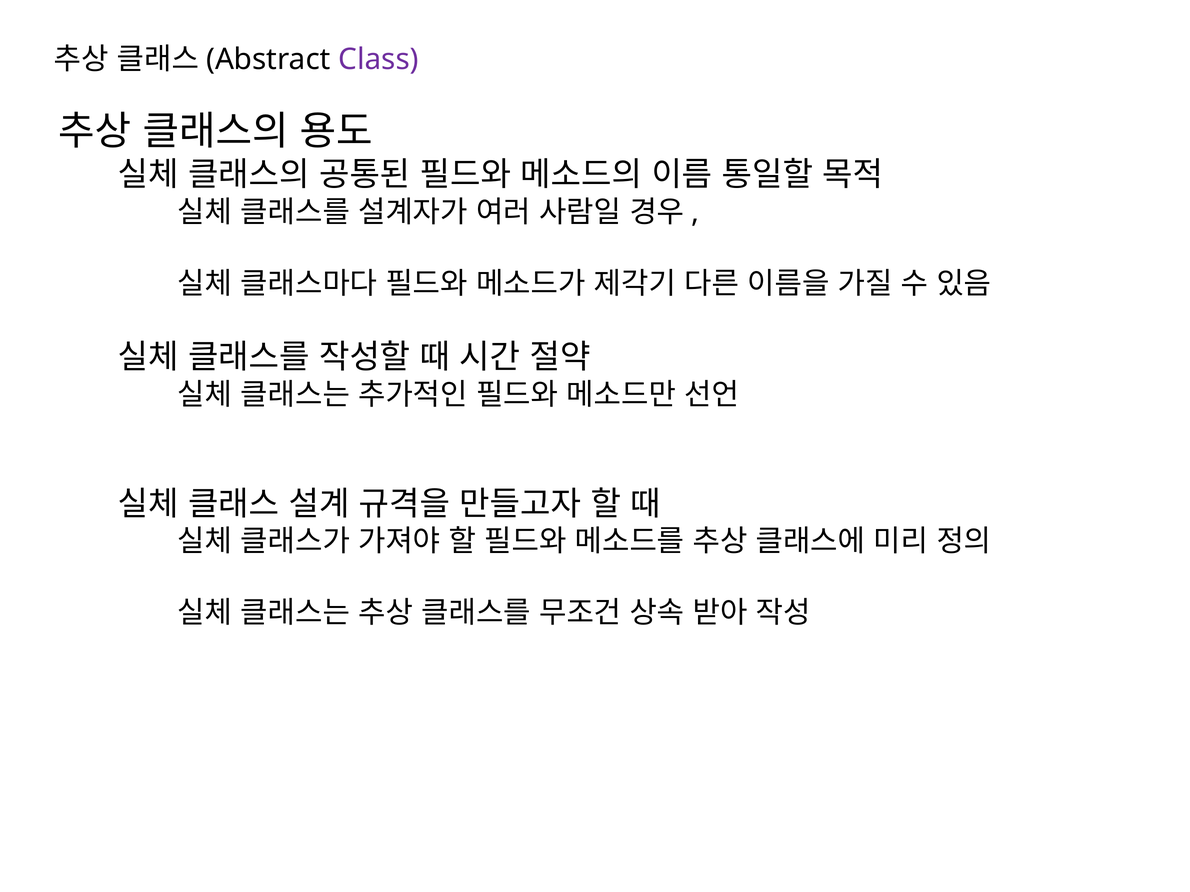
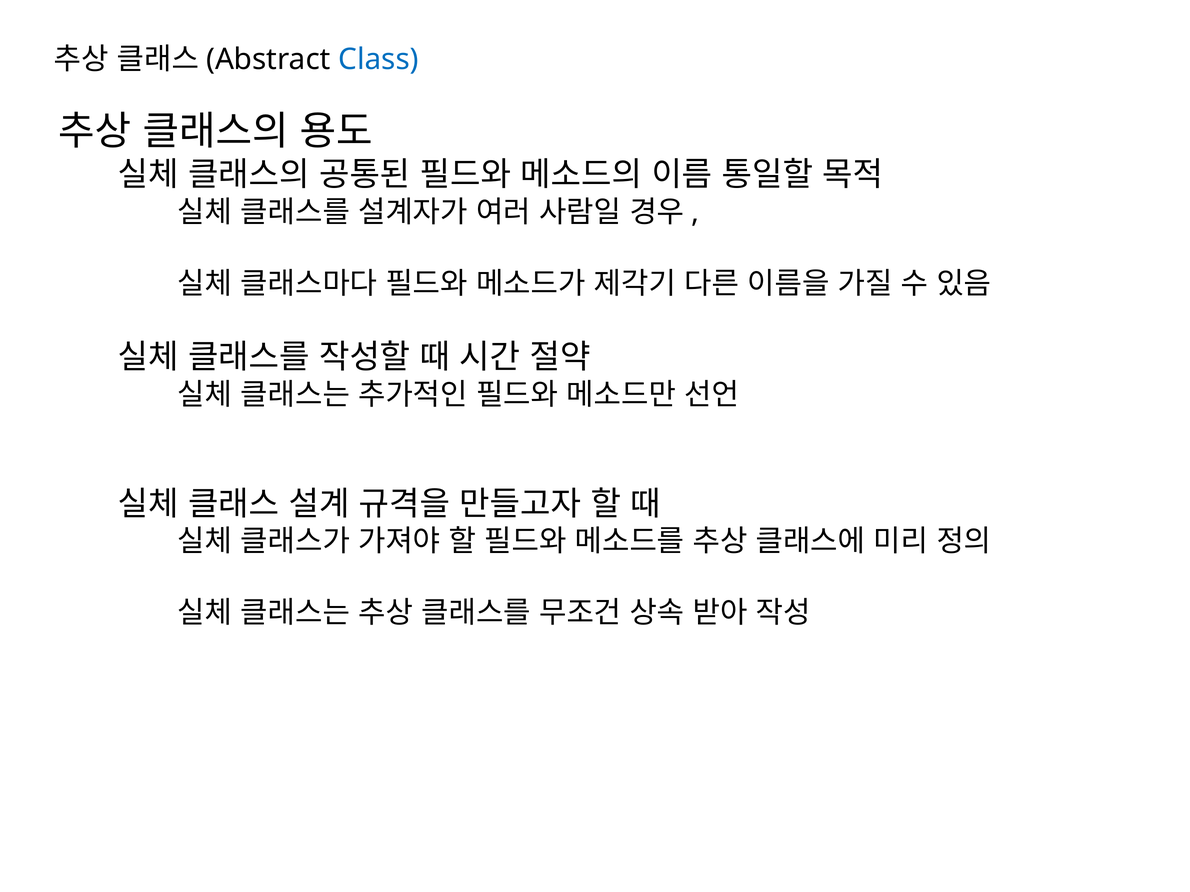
Class colour: purple -> blue (379, 60)
